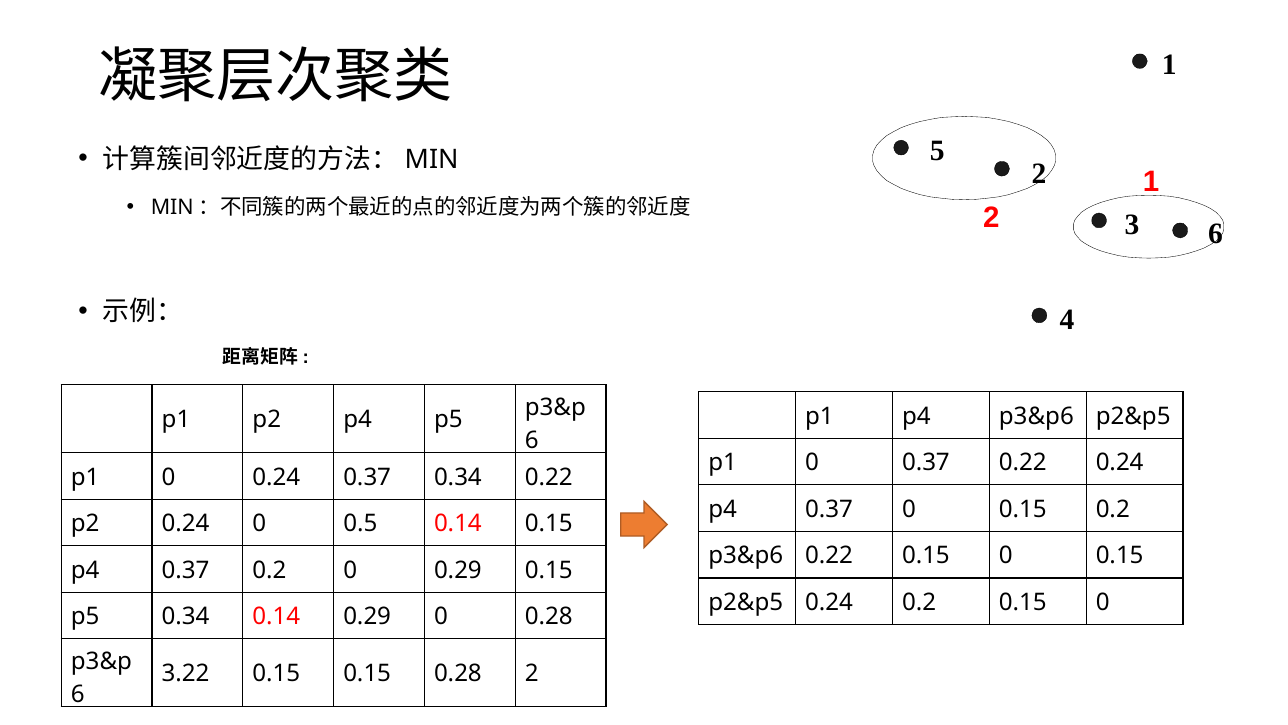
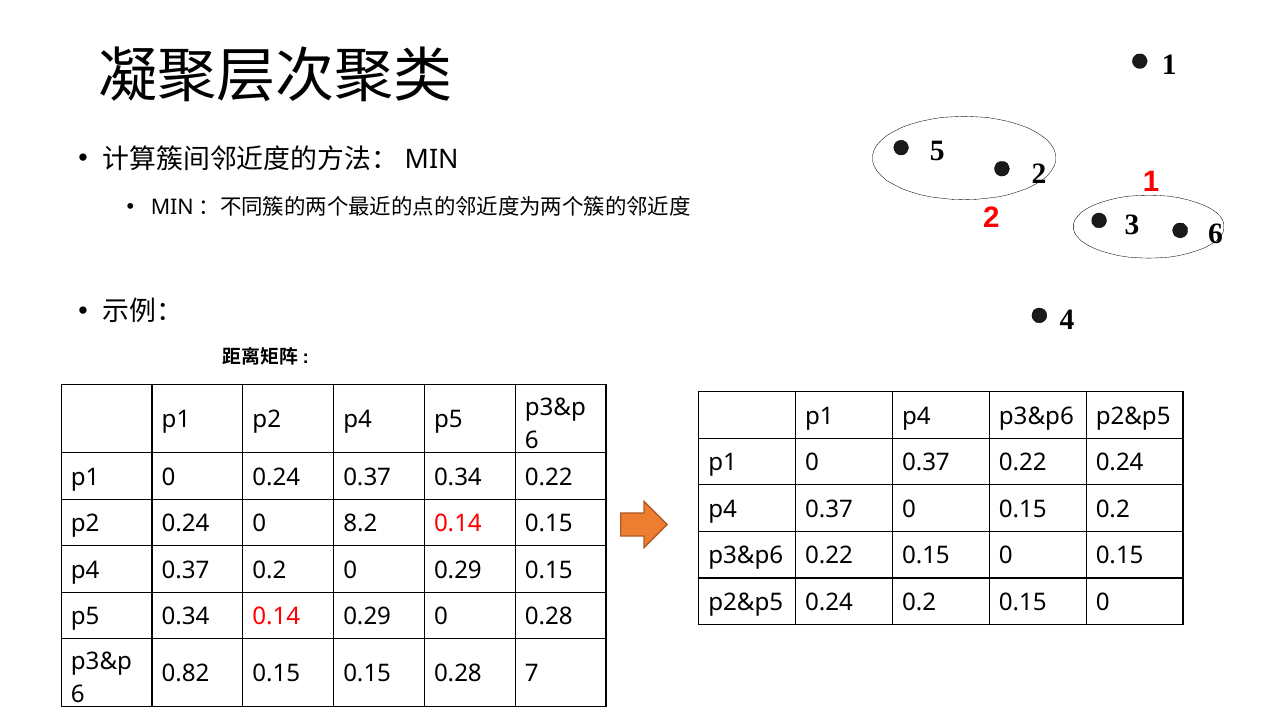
0.5: 0.5 -> 8.2 (360, 523)
3.22: 3.22 -> 0.82 (186, 673)
0.28 2: 2 -> 7 (532, 673)
